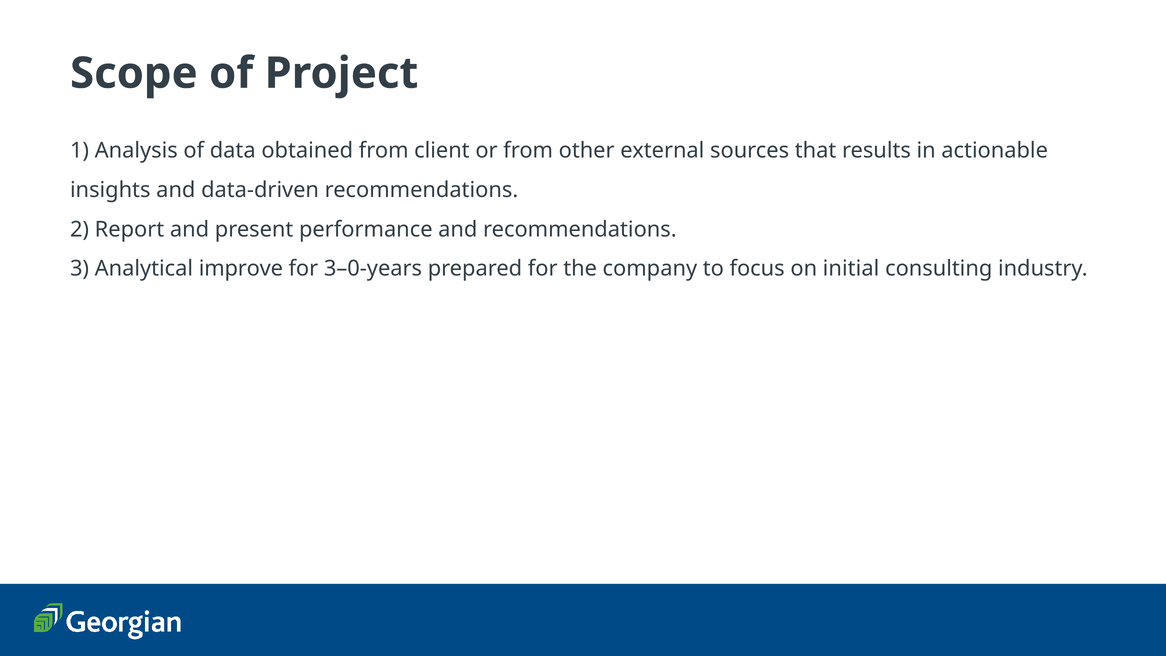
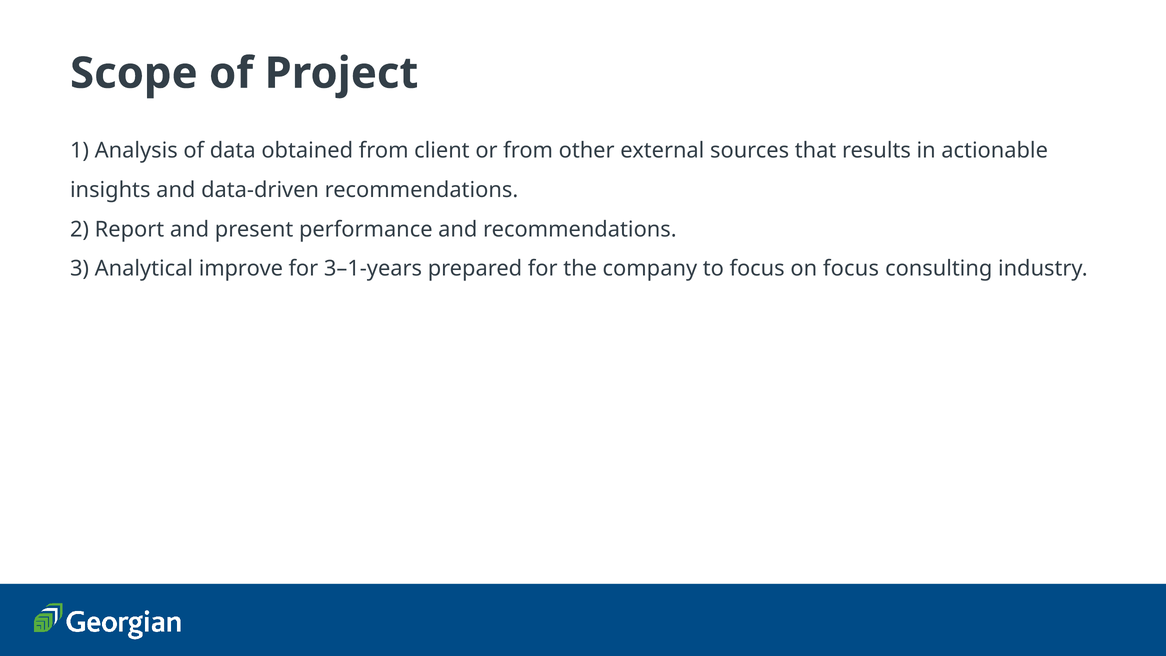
3–0-years: 3–0-years -> 3–1-years (373, 269)
on initial: initial -> focus (851, 269)
